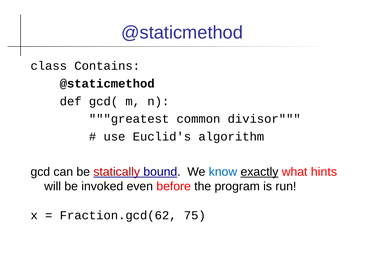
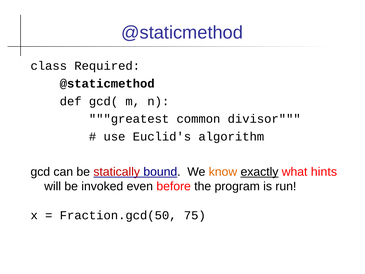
Contains: Contains -> Required (107, 66)
know colour: blue -> orange (223, 172)
Fraction.gcd(62: Fraction.gcd(62 -> Fraction.gcd(50 (118, 215)
